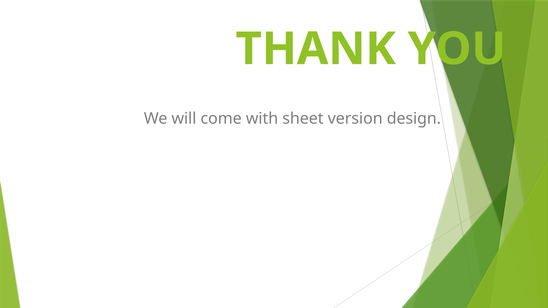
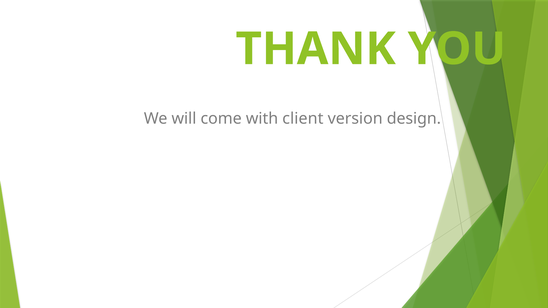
sheet: sheet -> client (303, 119)
